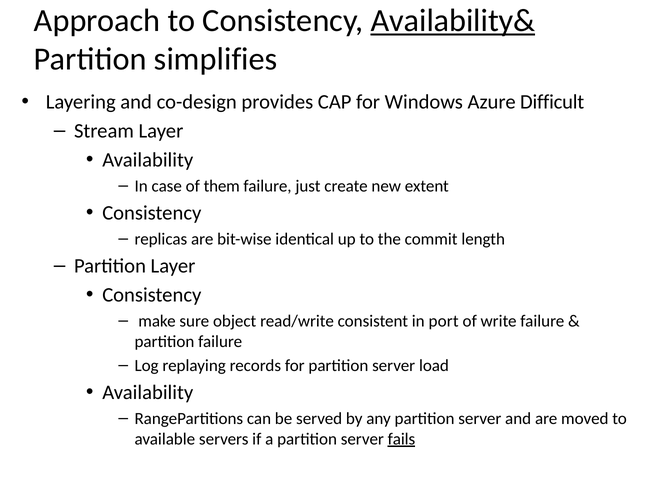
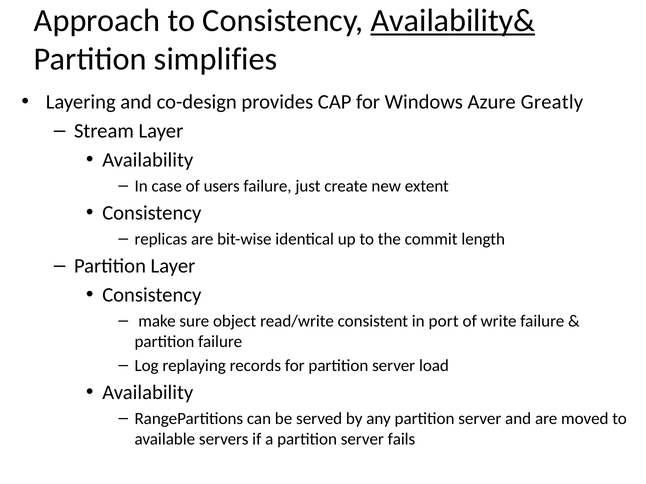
Difficult: Difficult -> Greatly (552, 102)
them: them -> users (222, 186)
fails underline: present -> none (401, 439)
